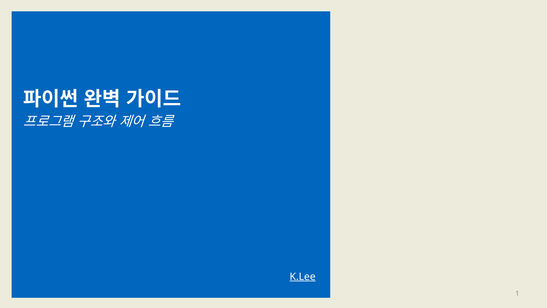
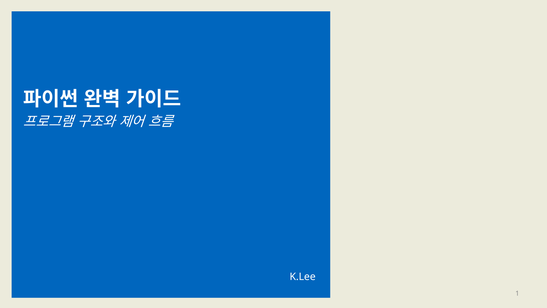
K.Lee underline: present -> none (303, 276)
